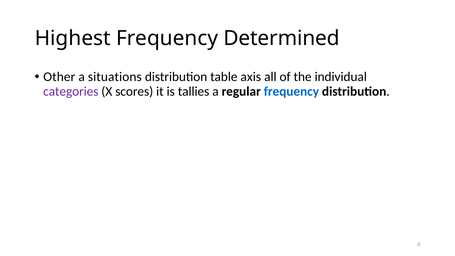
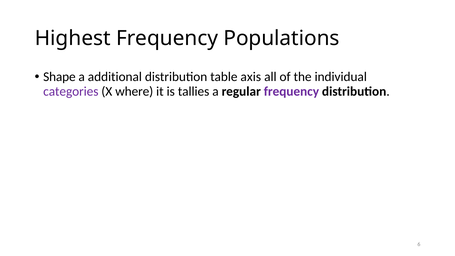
Determined: Determined -> Populations (282, 38)
Other: Other -> Shape (59, 77)
situations: situations -> additional (115, 77)
scores: scores -> where (134, 91)
frequency colour: blue -> purple (291, 91)
